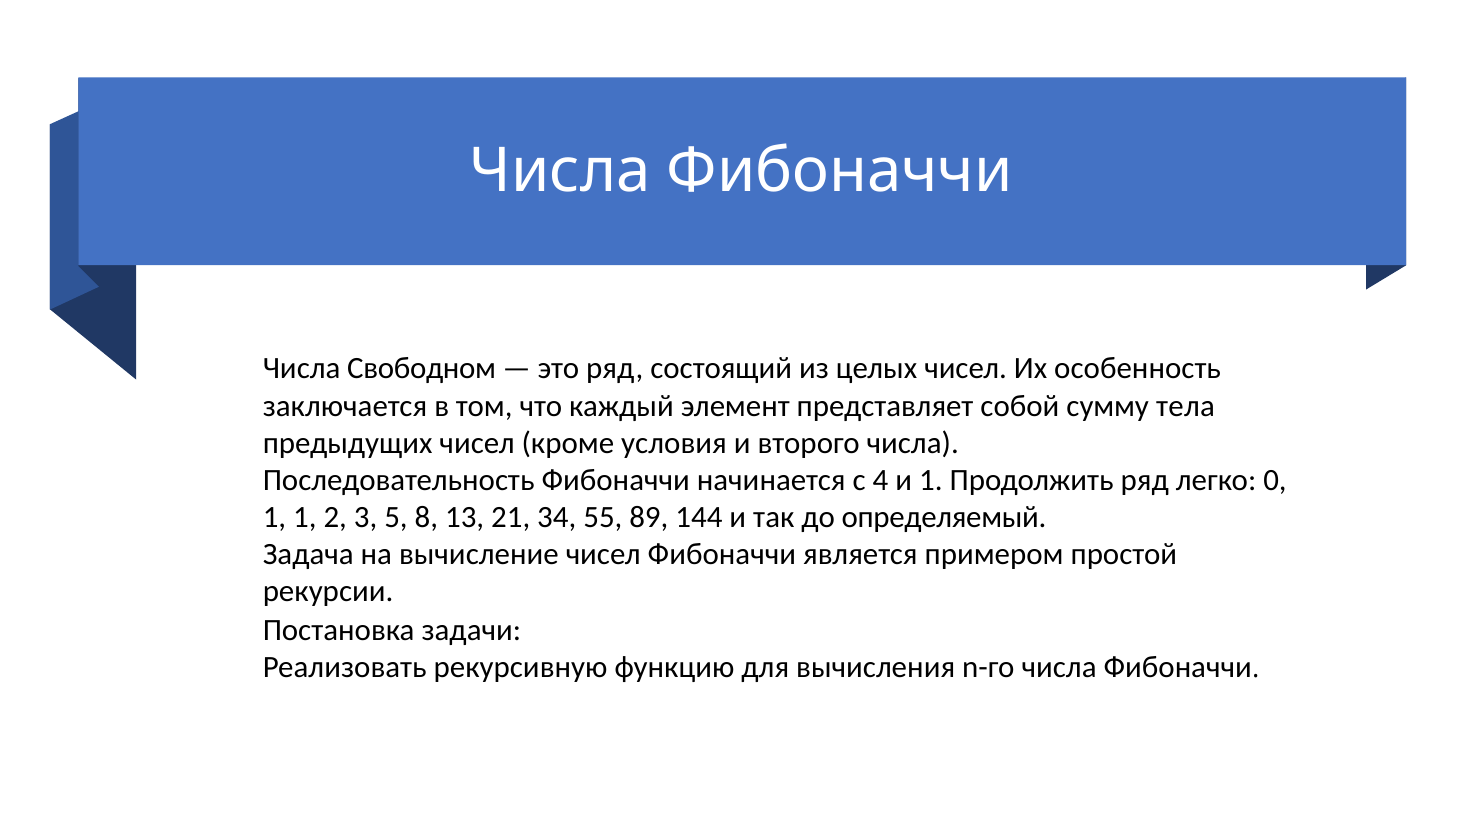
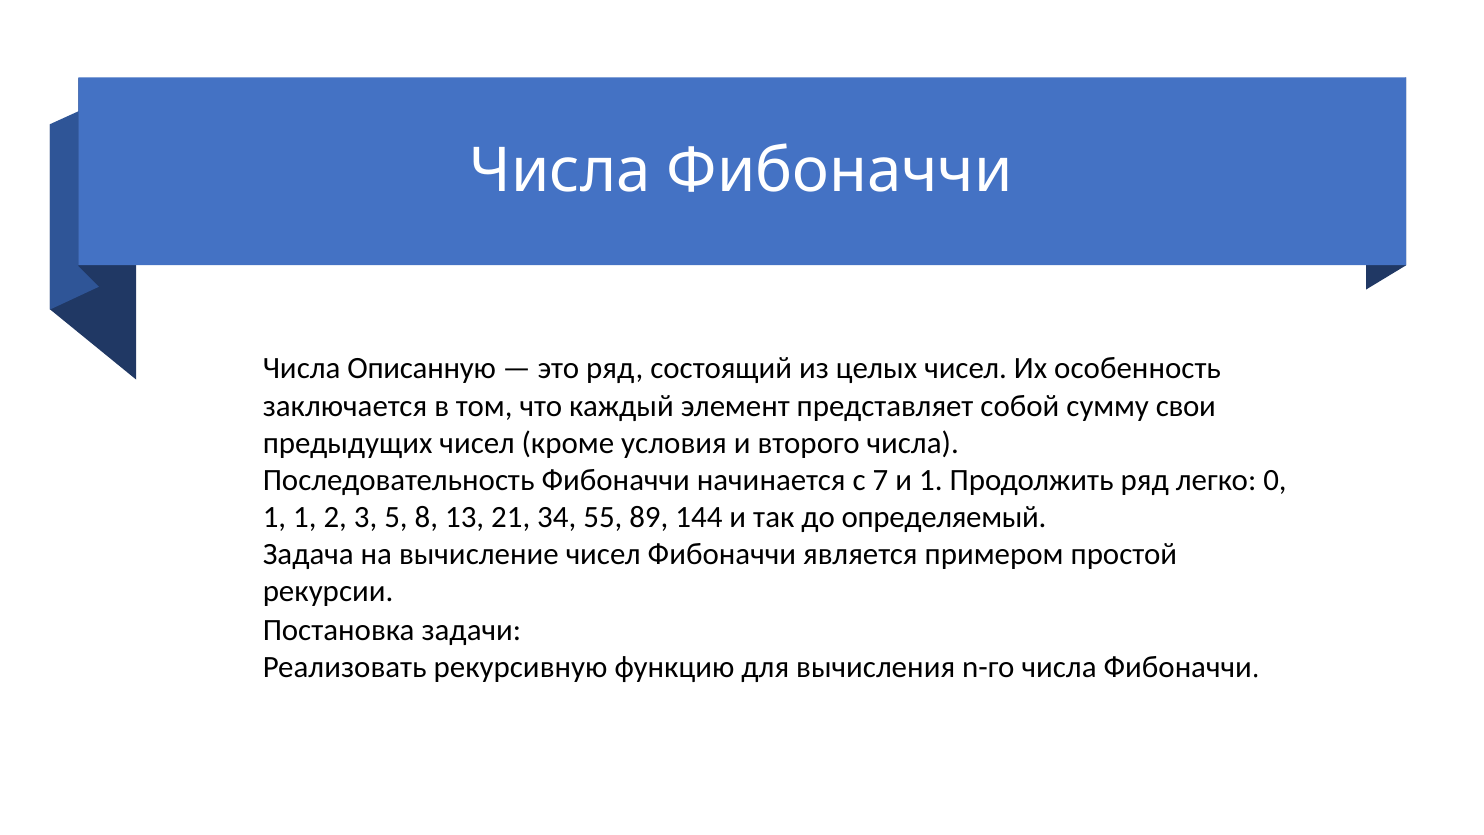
Свободном: Свободном -> Описанную (422, 369)
тела: тела -> свои (1186, 406)
4: 4 -> 7 (880, 480)
